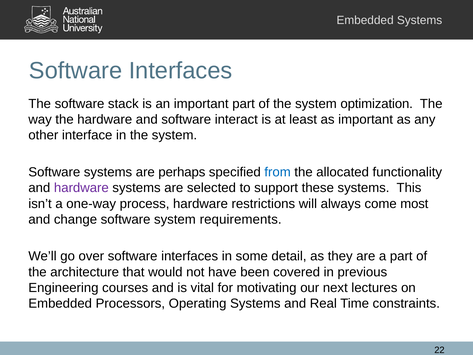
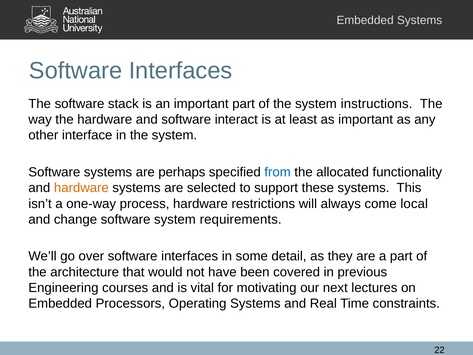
optimization: optimization -> instructions (377, 104)
hardware colour: purple -> orange (81, 188)
most: most -> local (414, 204)
